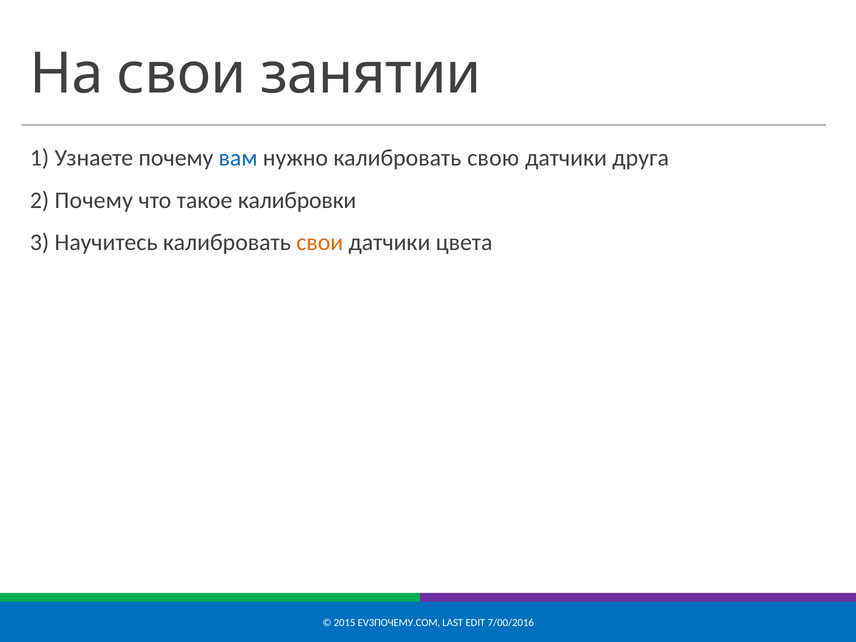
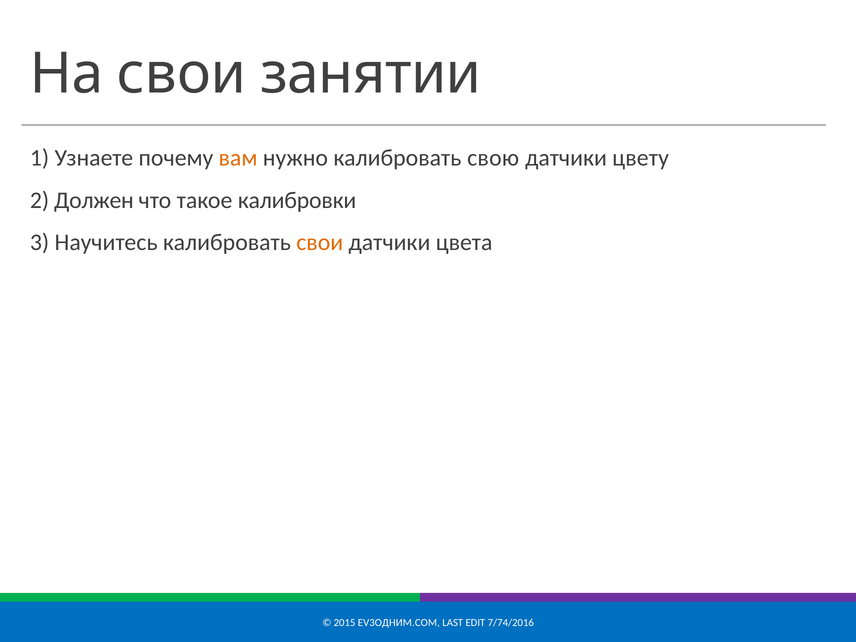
вам colour: blue -> orange (238, 158)
друга: друга -> цвету (641, 158)
2 Почему: Почему -> Должен (94, 200)
EV3ПОЧЕМУ.COM: EV3ПОЧЕМУ.COM -> EV3ОДНИМ.COM (399, 622)
7/00/2016: 7/00/2016 -> 7/74/2016 (511, 622)
